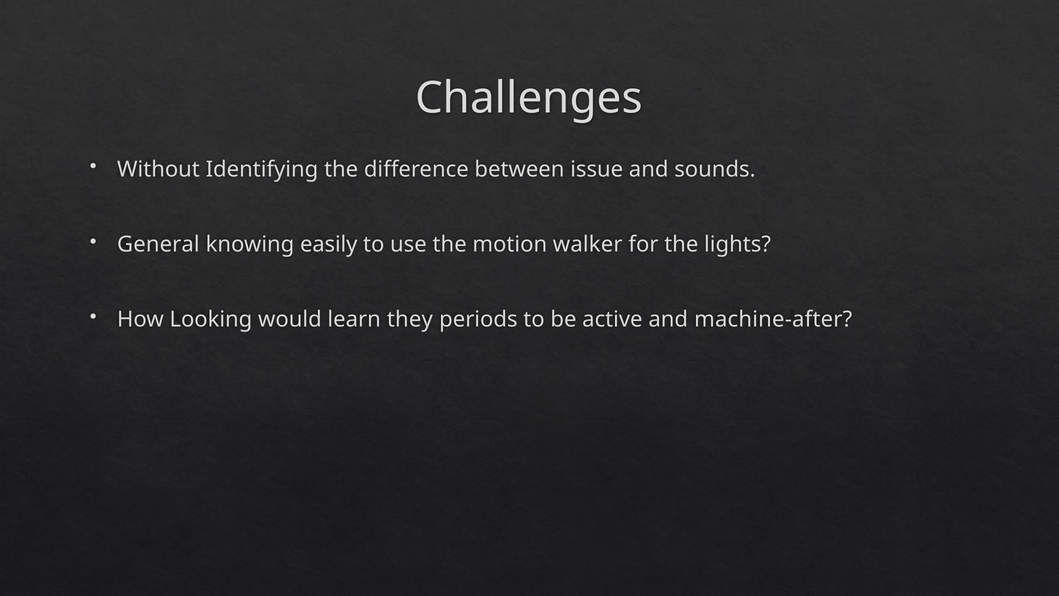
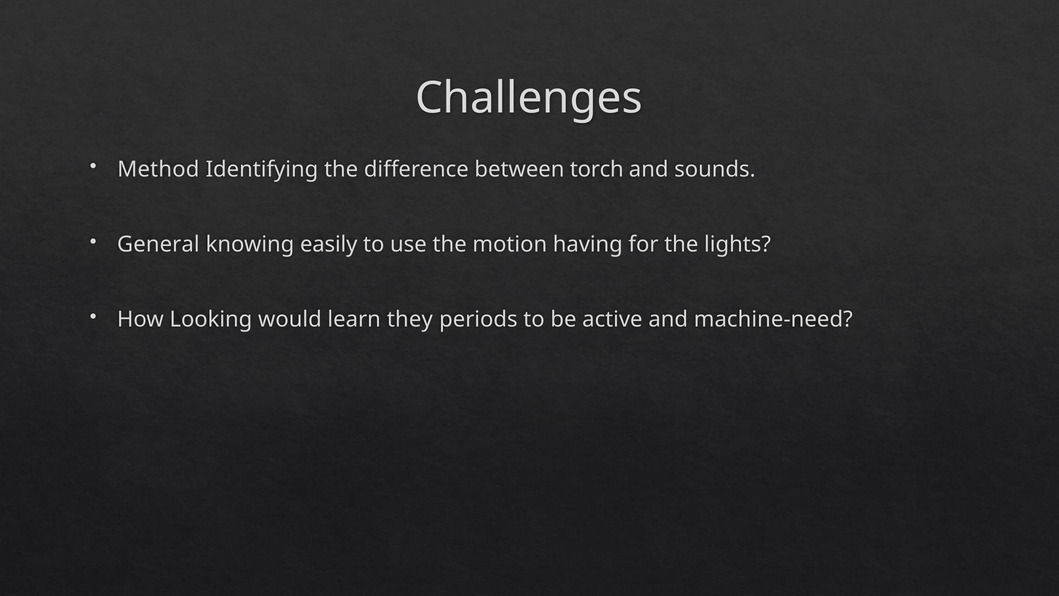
Without: Without -> Method (158, 169)
issue: issue -> torch (597, 169)
walker: walker -> having (588, 244)
machine-after: machine-after -> machine-need (773, 319)
